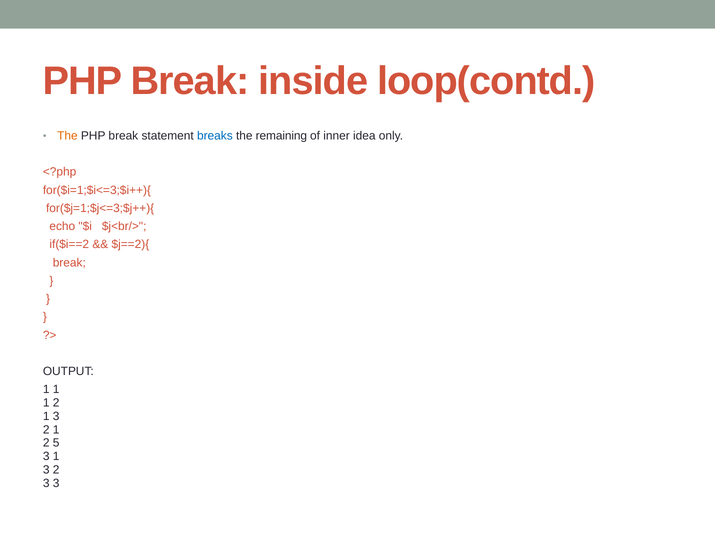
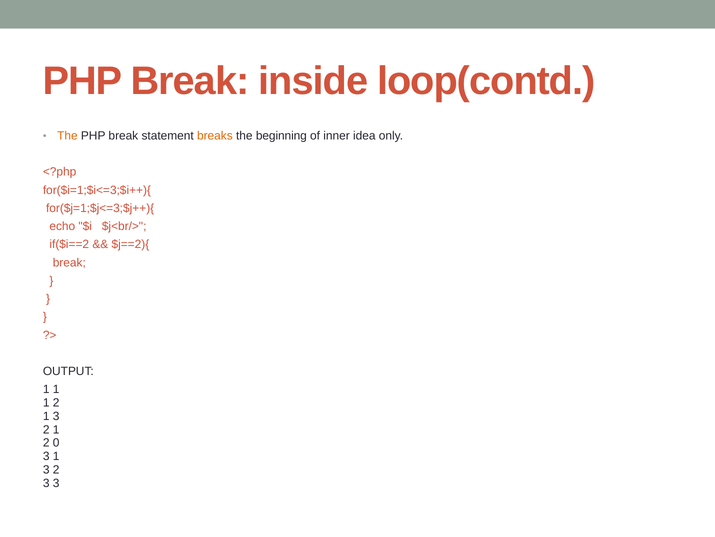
breaks colour: blue -> orange (215, 136)
remaining: remaining -> beginning (281, 136)
5: 5 -> 0 (56, 442)
